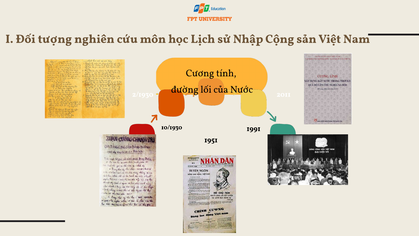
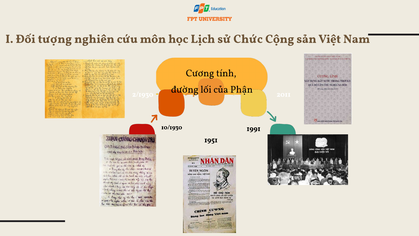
Nhập: Nhập -> Chức (248, 39)
Nước: Nước -> Phận (242, 89)
